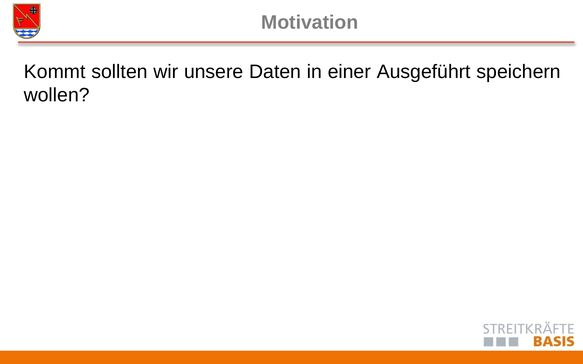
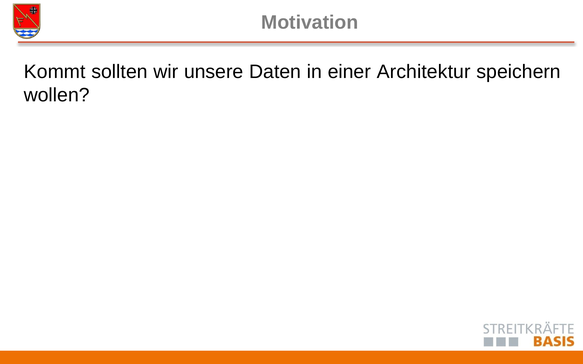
Ausgeführt: Ausgeführt -> Architektur (424, 72)
